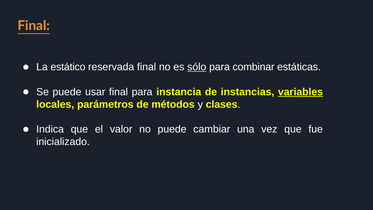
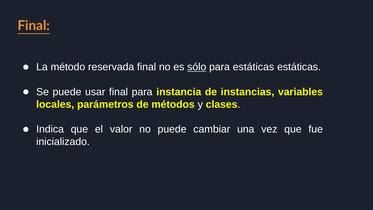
estático: estático -> método (68, 67)
para combinar: combinar -> estáticas (253, 67)
variables underline: present -> none (300, 92)
